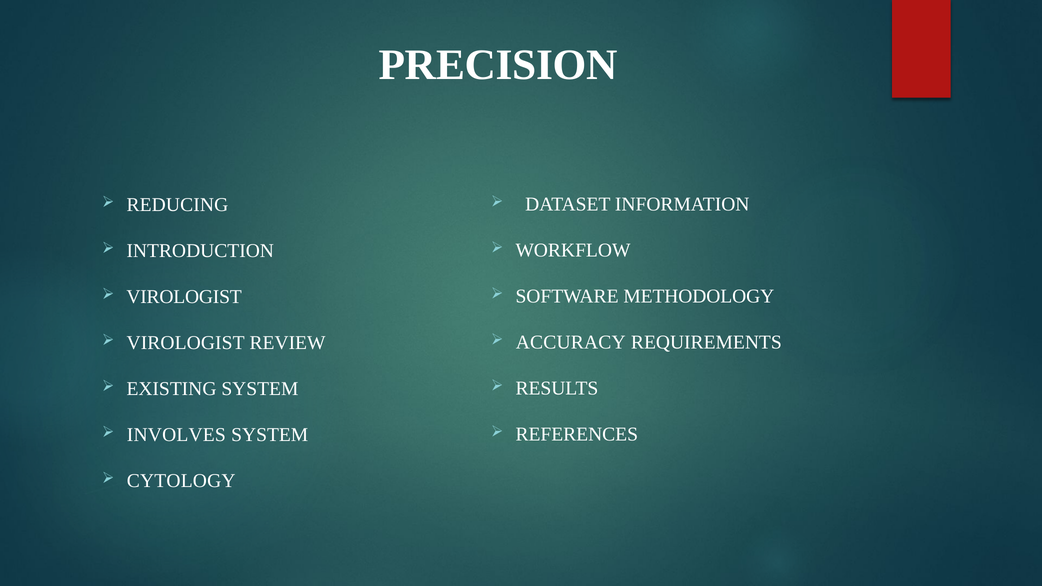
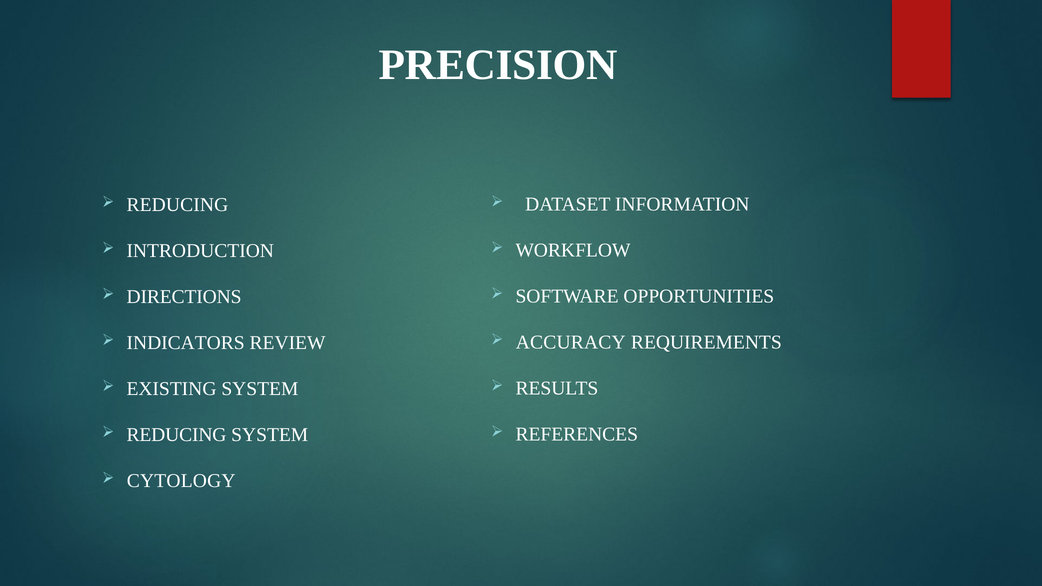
METHODOLOGY: METHODOLOGY -> OPPORTUNITIES (699, 296)
VIROLOGIST: VIROLOGIST -> DIRECTIONS (184, 297)
VIROLOGIST: VIROLOGIST -> INDICATORS (186, 343)
INVOLVES: INVOLVES -> REDUCING (177, 435)
